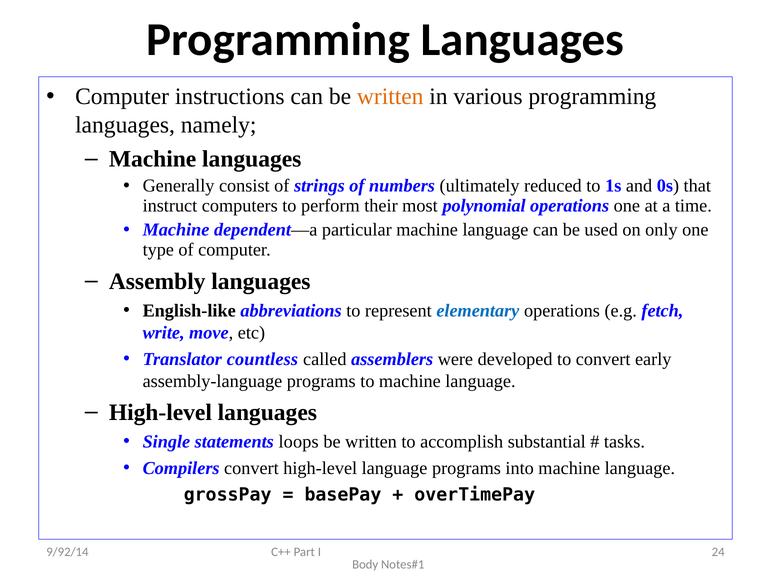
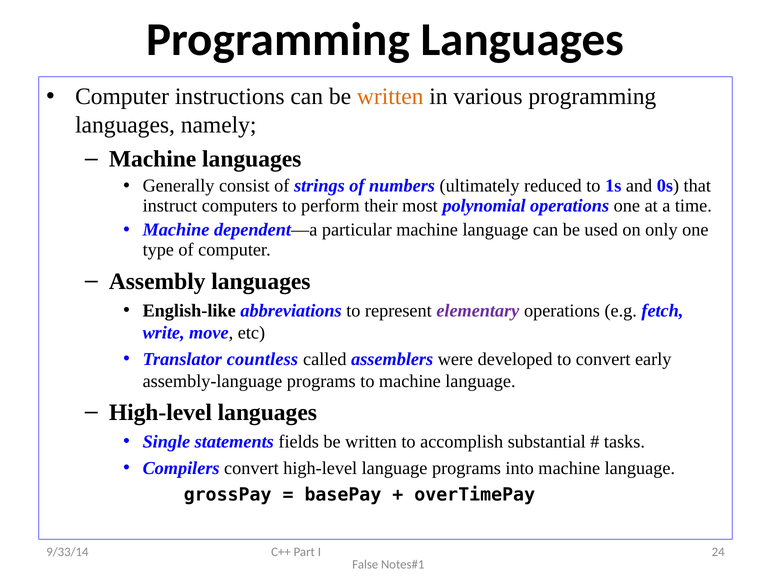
elementary colour: blue -> purple (478, 311)
loops: loops -> fields (299, 442)
9/92/14: 9/92/14 -> 9/33/14 (67, 552)
Body: Body -> False (365, 565)
